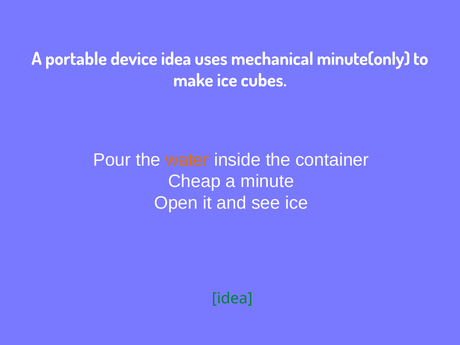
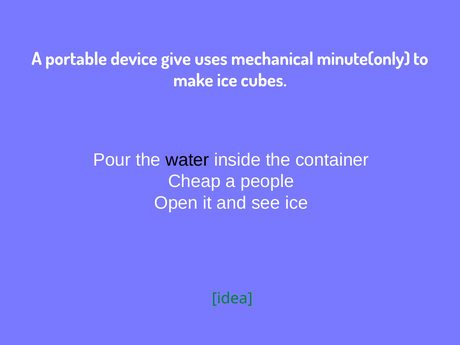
device idea: idea -> give (176, 59)
water colour: orange -> black (187, 160)
minute: minute -> people (267, 181)
